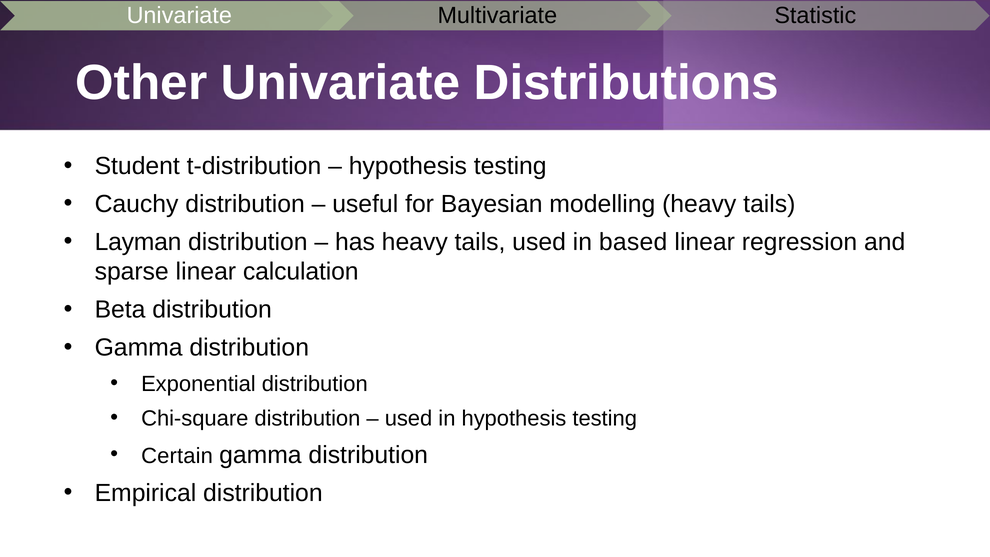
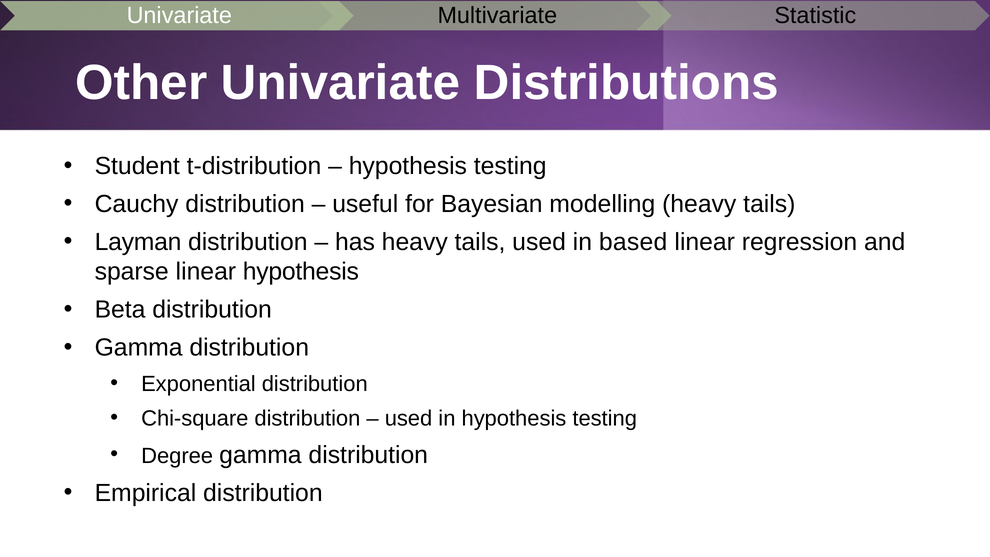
linear calculation: calculation -> hypothesis (301, 272)
Certain: Certain -> Degree (177, 456)
